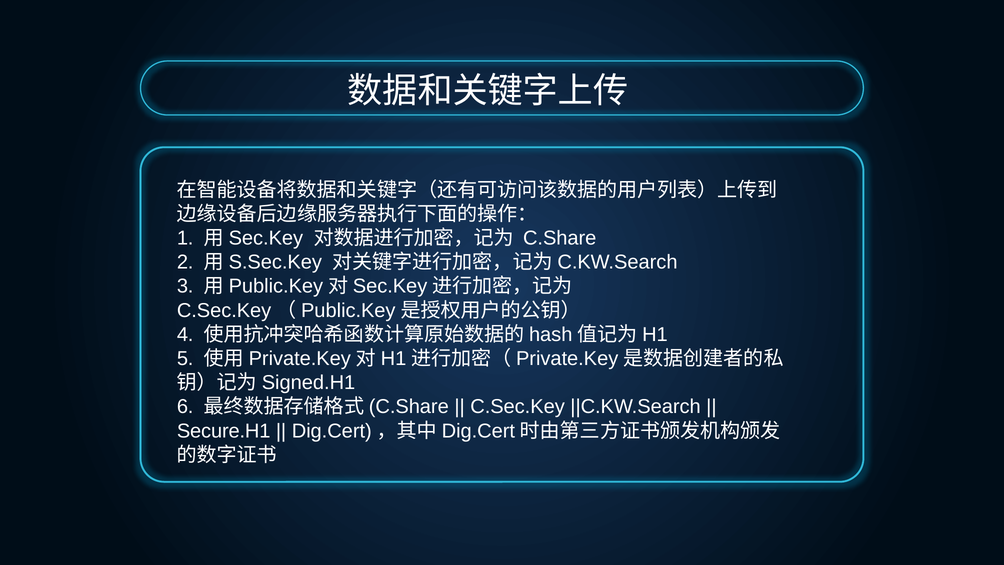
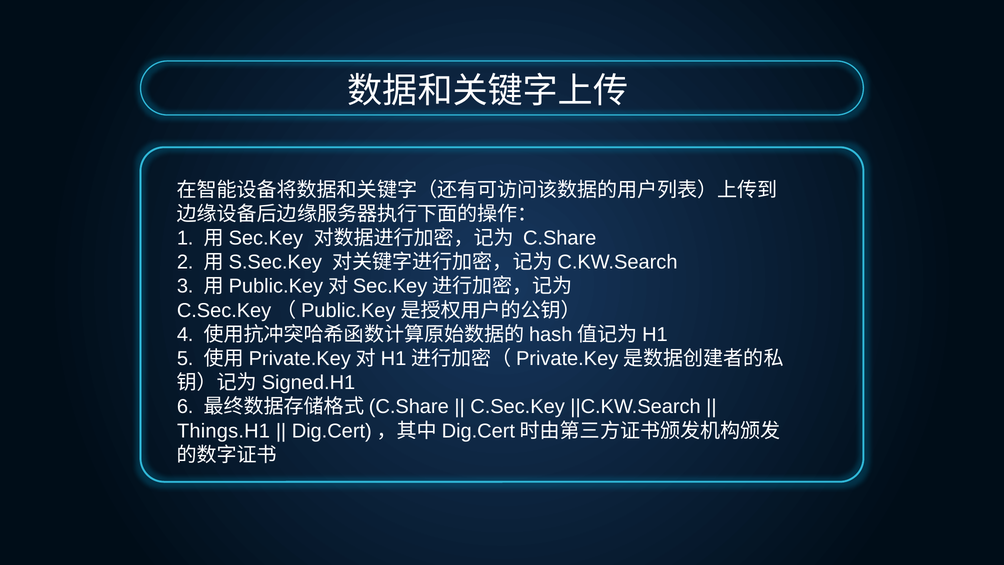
Secure.H1: Secure.H1 -> Things.H1 (224, 431)
